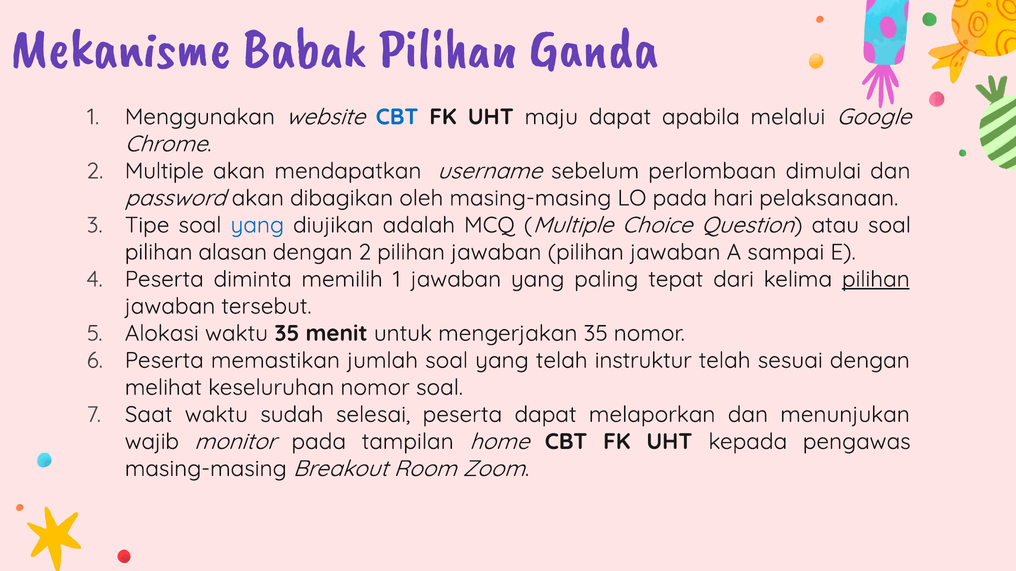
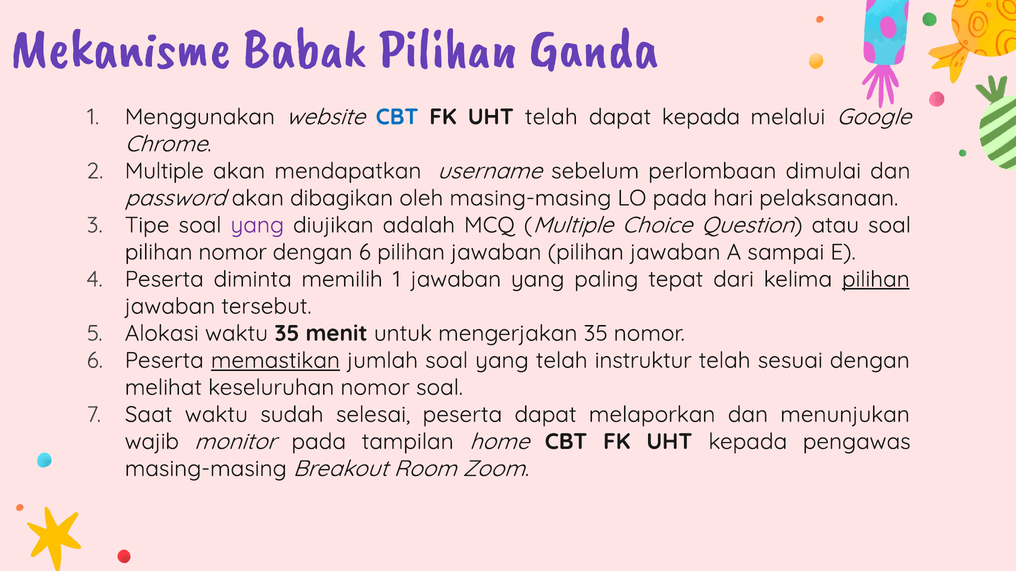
UHT maju: maju -> telah (551, 117)
dapat apabila: apabila -> kepada (701, 117)
yang colour: blue -> purple (257, 225)
pilihan alasan: alasan -> nomor (233, 252)
dengan 2: 2 -> 6 (365, 252)
memastikan underline: none -> present (275, 361)
